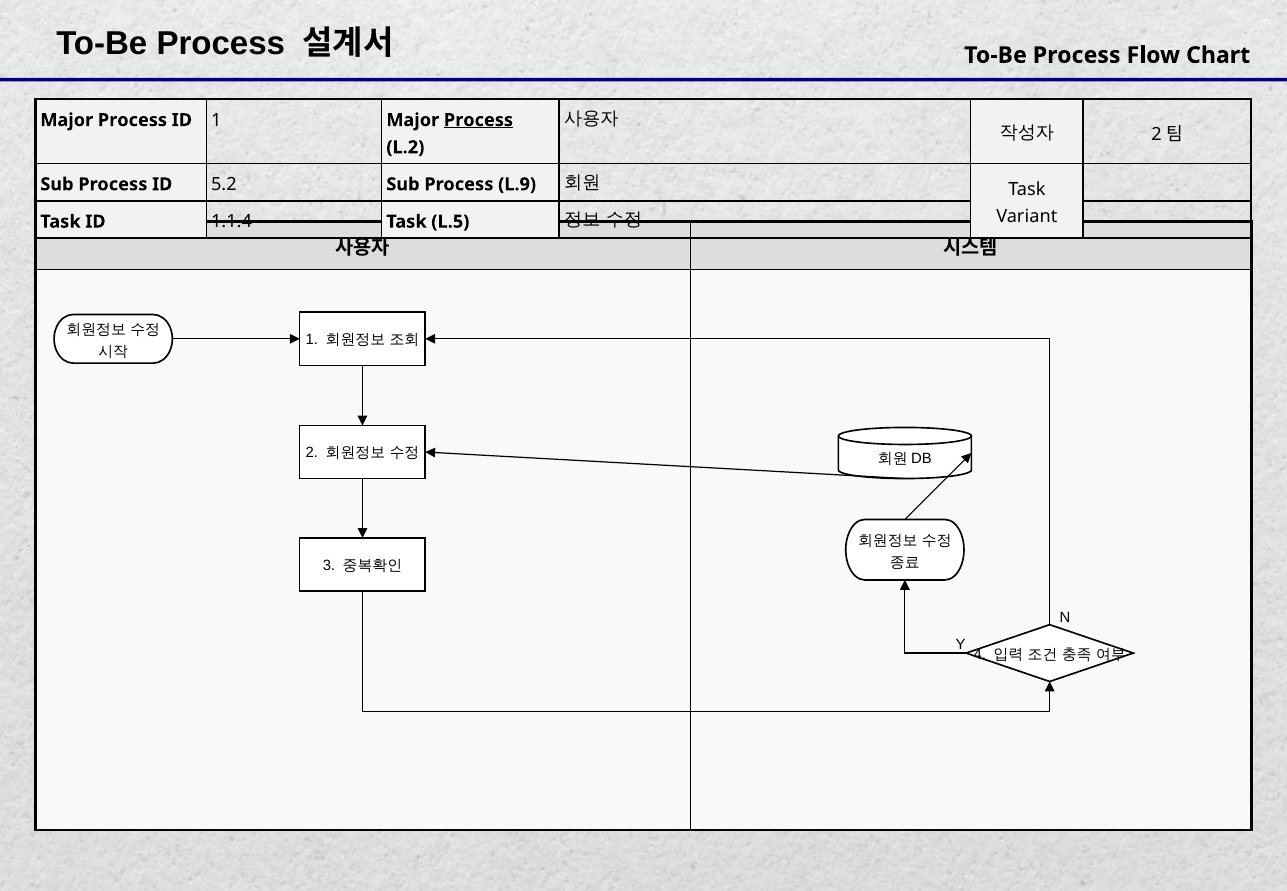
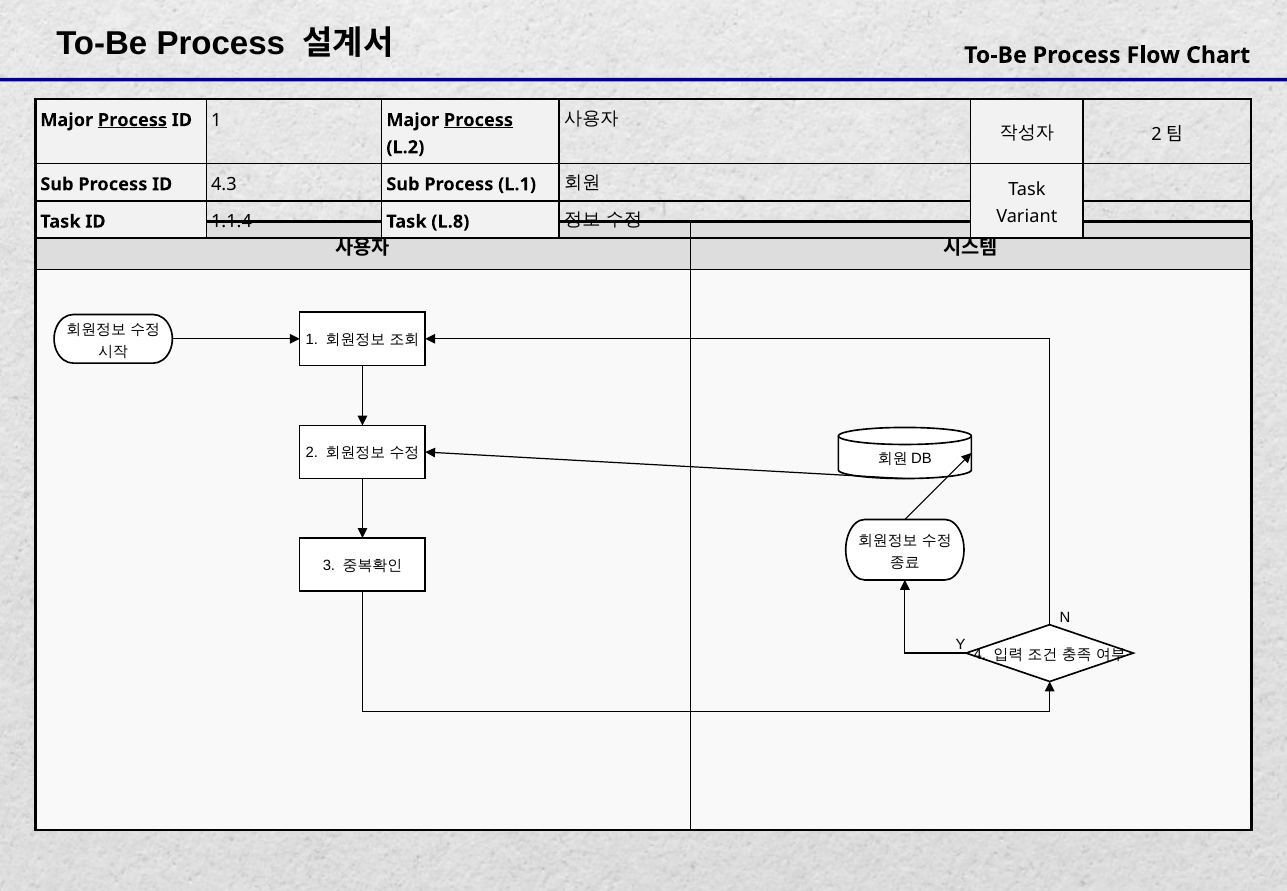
Process underline: none -> present (132, 120)
5.2: 5.2 -> 4.3 (224, 184)
L.9: L.9 -> L.1 (517, 184)
L.5: L.5 -> L.8 (450, 222)
